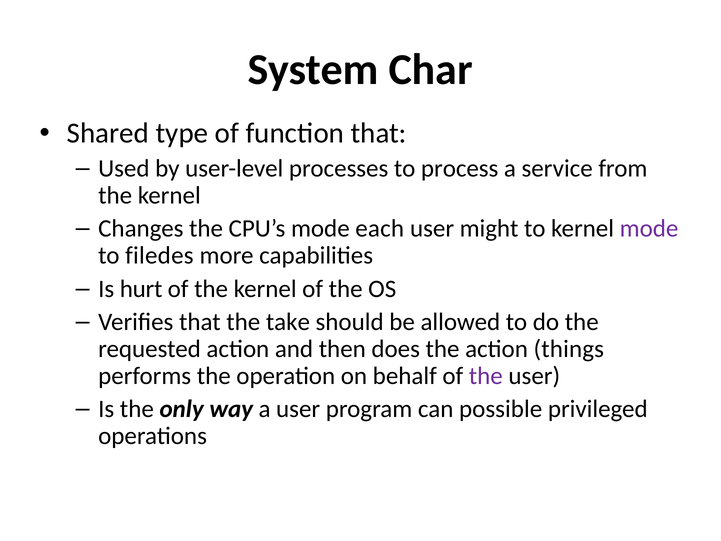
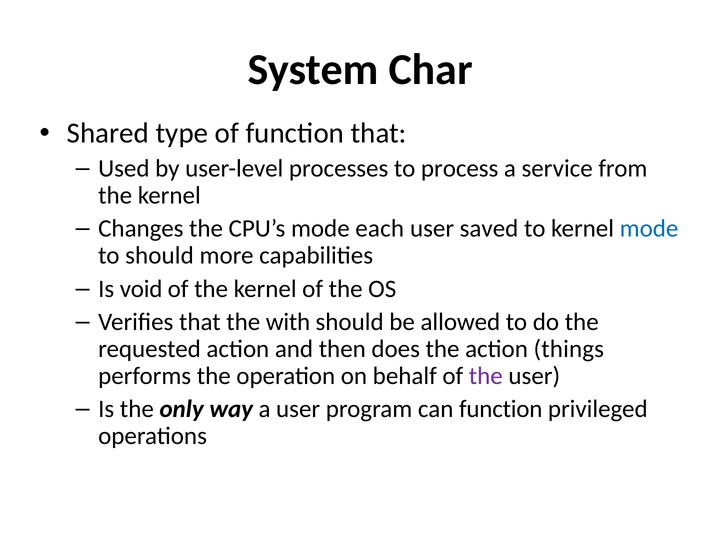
might: might -> saved (489, 229)
mode colour: purple -> blue (649, 229)
to filedes: filedes -> should (159, 256)
hurt: hurt -> void (141, 289)
take: take -> with (288, 322)
can possible: possible -> function (501, 409)
